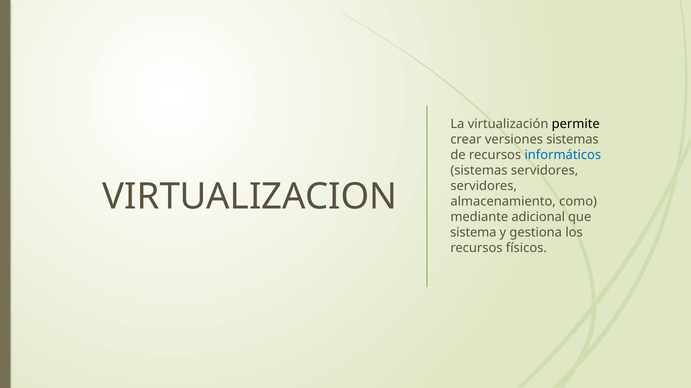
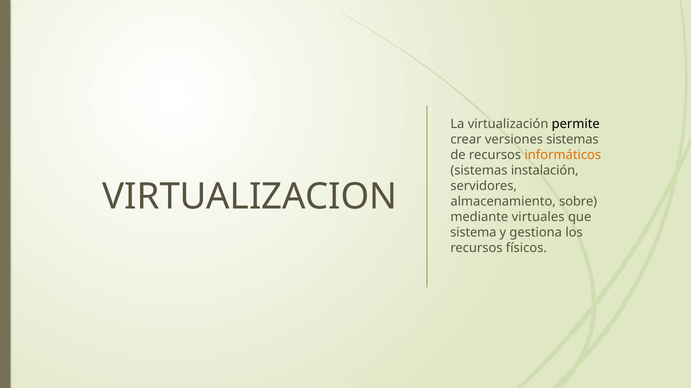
informáticos colour: blue -> orange (563, 155)
sistemas servidores: servidores -> instalación (545, 171)
como: como -> sobre (578, 202)
adicional: adicional -> virtuales (538, 217)
